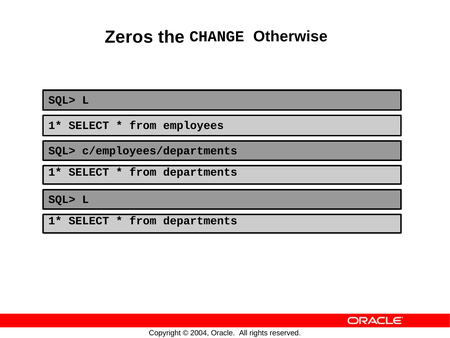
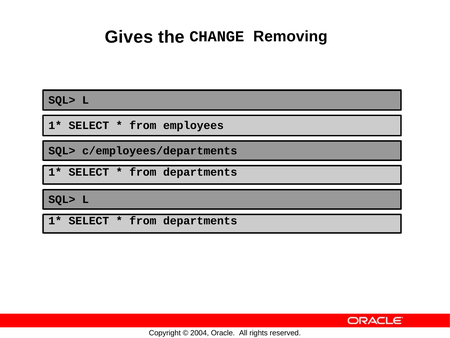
Zeros: Zeros -> Gives (129, 37)
Otherwise: Otherwise -> Removing (290, 36)
